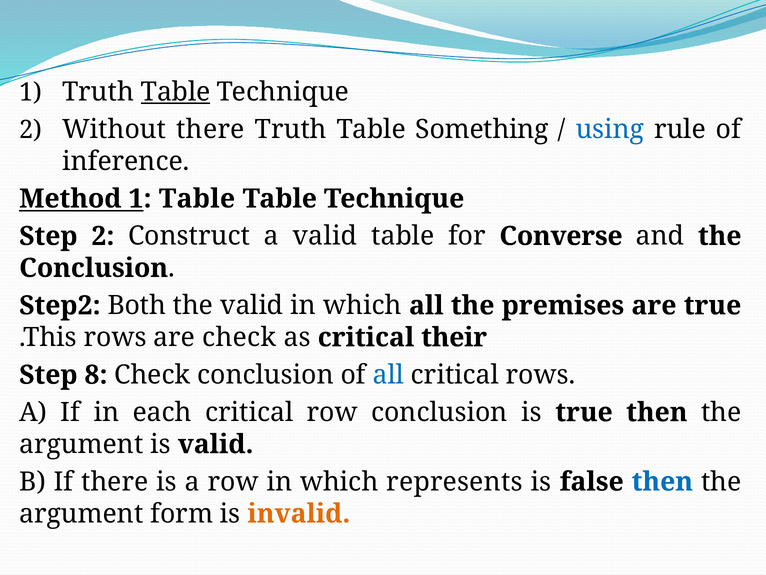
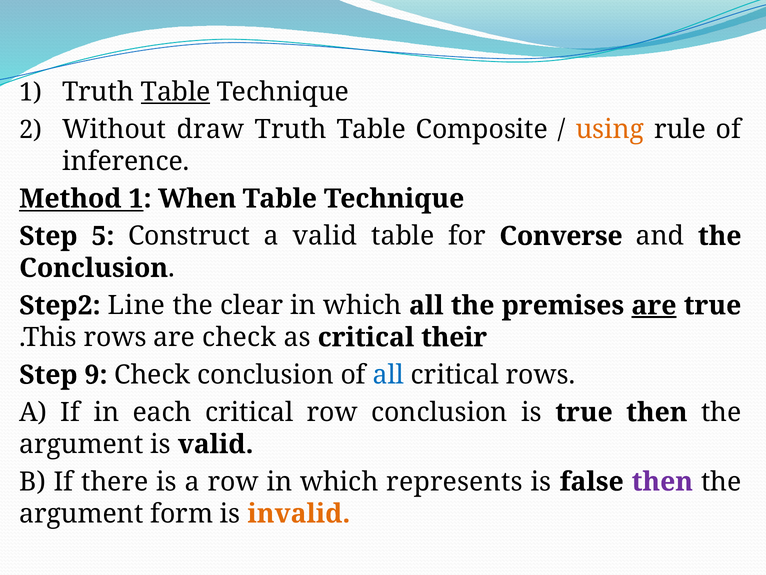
Without there: there -> draw (210, 129)
Something: Something -> Composite (482, 129)
using colour: blue -> orange (610, 129)
1 Table: Table -> When (197, 199)
Step 2: 2 -> 5 (103, 236)
Both: Both -> Line (137, 305)
the valid: valid -> clear (252, 305)
are underline: none -> present (654, 305)
8: 8 -> 9 (96, 375)
then colour: blue -> purple (662, 481)
